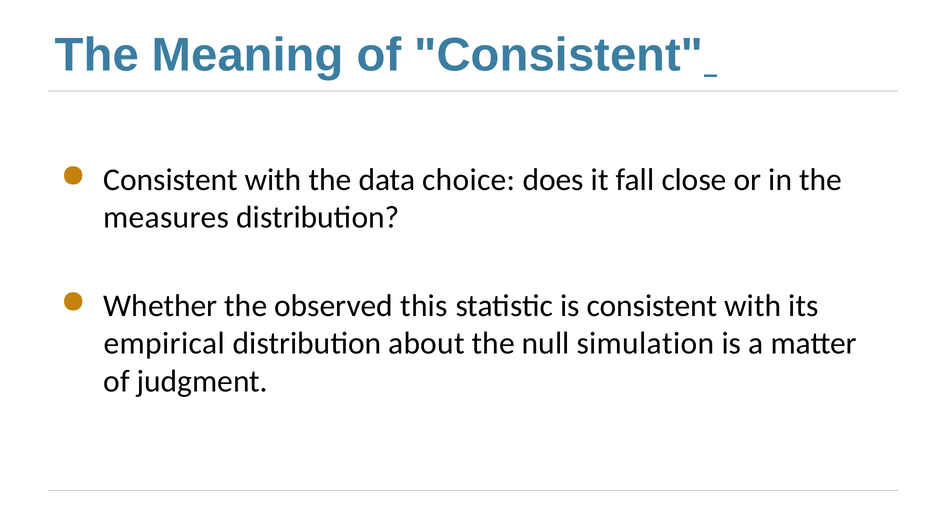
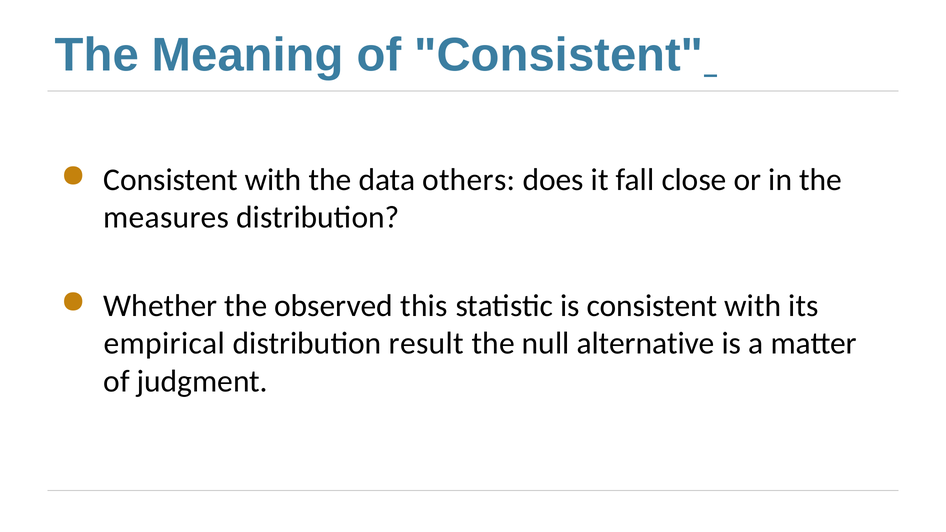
choice: choice -> others (469, 180)
about: about -> result (426, 344)
simulation: simulation -> alternative (646, 344)
